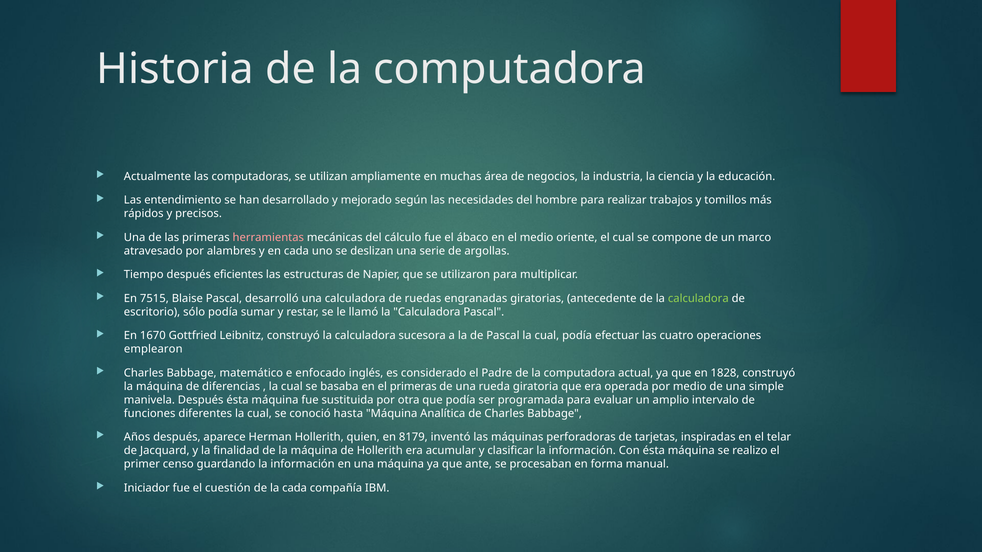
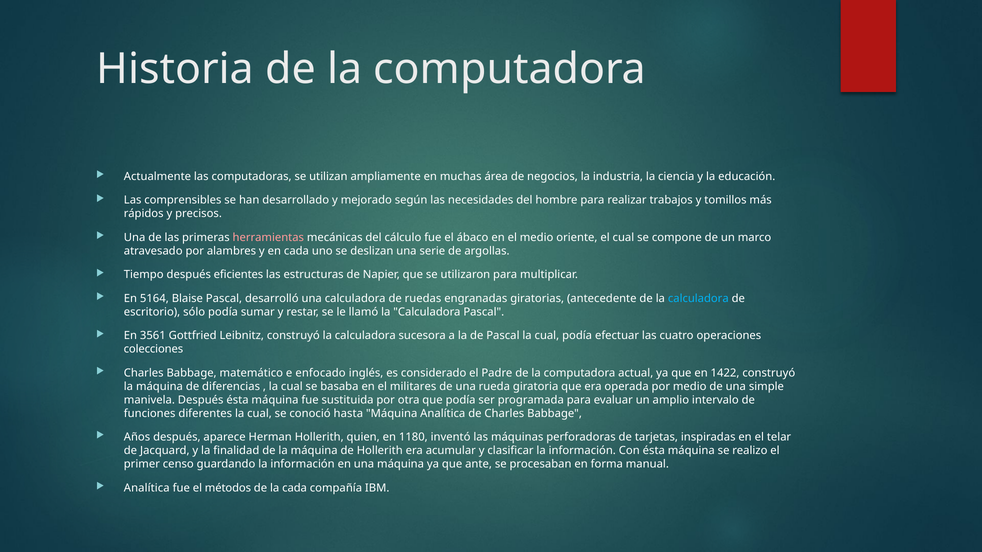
entendimiento: entendimiento -> comprensibles (183, 200)
7515: 7515 -> 5164 (154, 299)
calculadora colour: light green -> light blue (698, 299)
1670: 1670 -> 3561 (153, 336)
emplearon: emplearon -> colecciones (153, 349)
1828: 1828 -> 1422 (725, 373)
el primeras: primeras -> militares (413, 387)
8179: 8179 -> 1180 (413, 437)
Iniciador: Iniciador -> Analítica (147, 488)
cuestión: cuestión -> métodos (228, 488)
